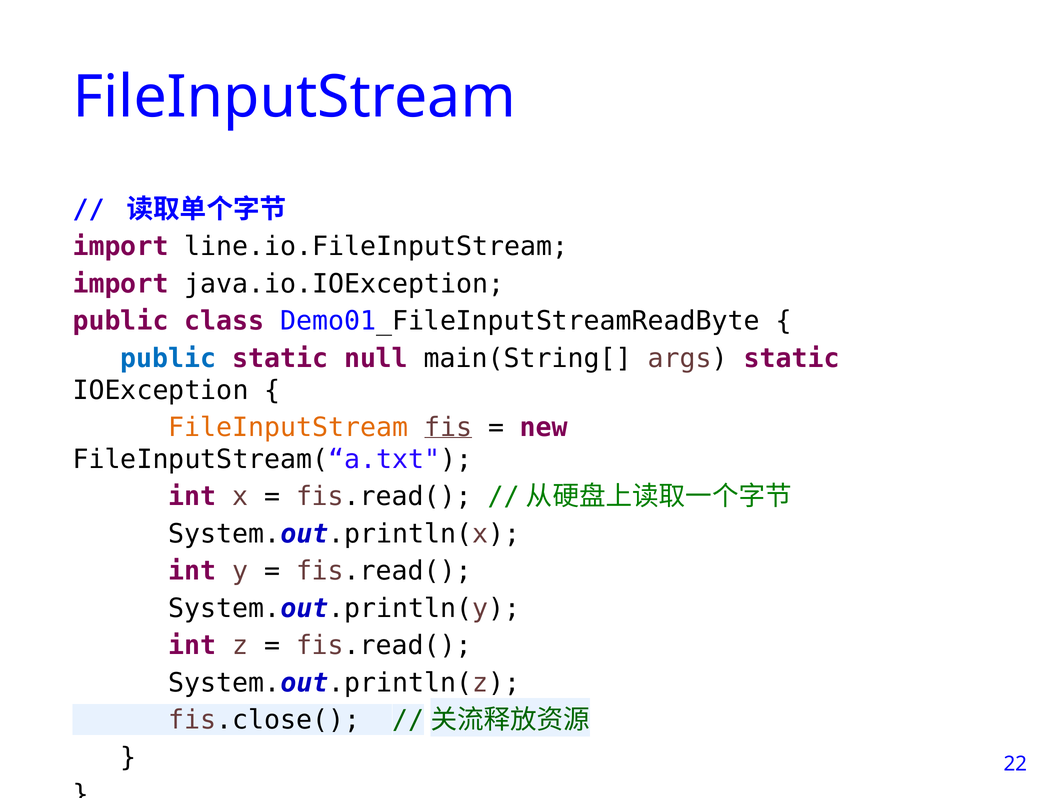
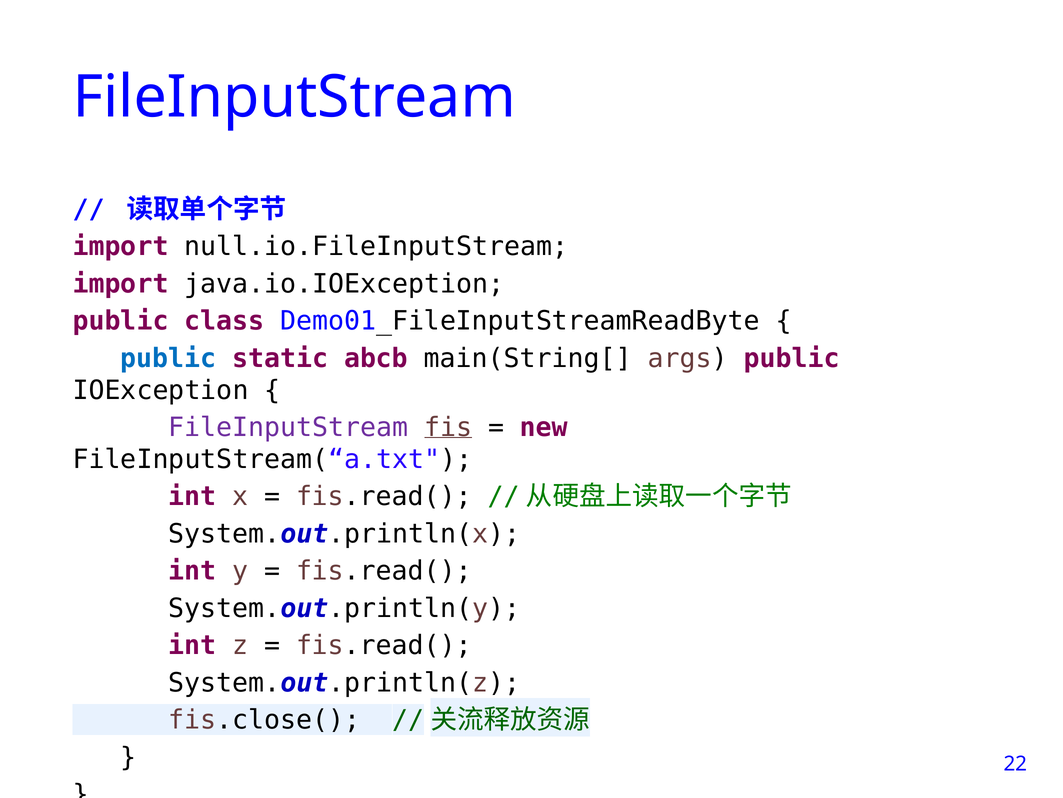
line.io.FileInputStream: line.io.FileInputStream -> null.io.FileInputStream (376, 246)
null: null -> abcb (376, 358)
args static: static -> public (792, 358)
FileInputStream colour: orange -> purple (288, 427)
